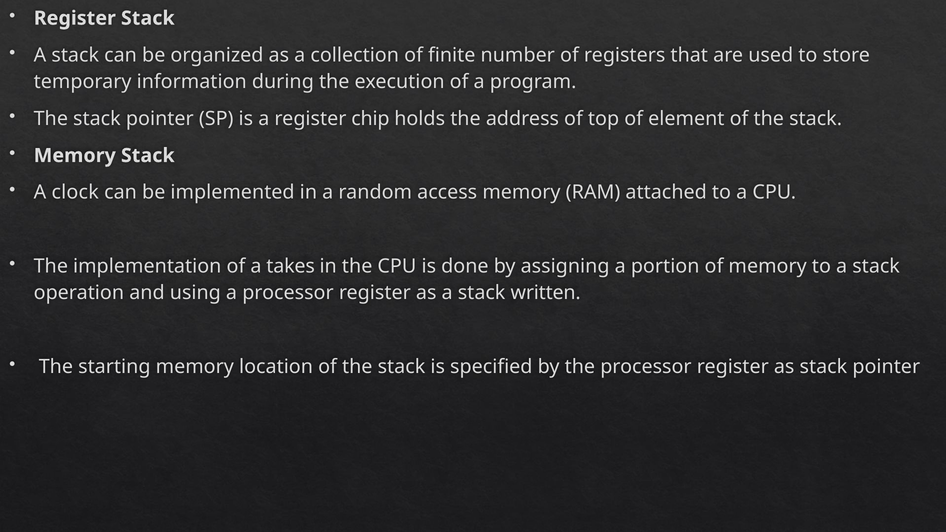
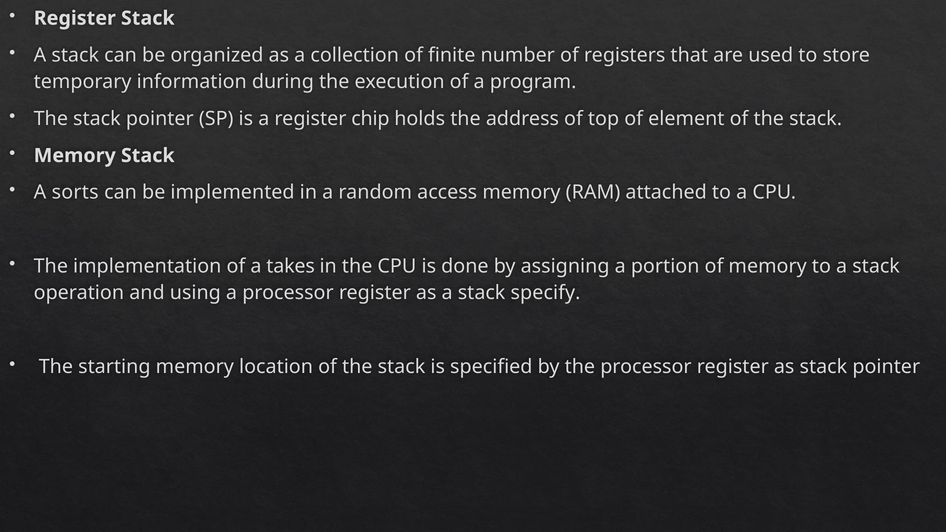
clock: clock -> sorts (75, 192)
written: written -> specify (546, 293)
